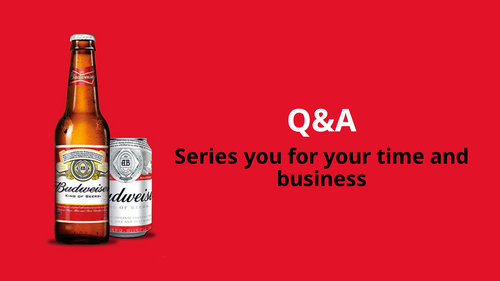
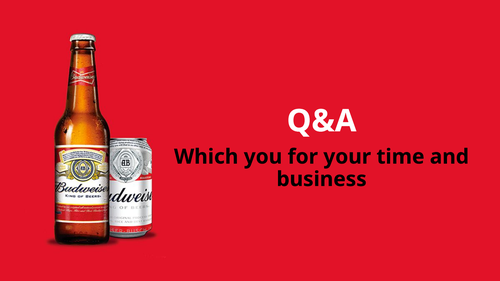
Series: Series -> Which (206, 157)
